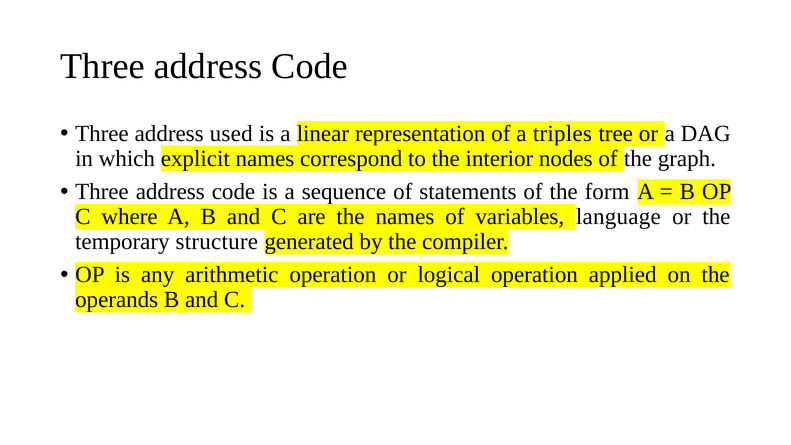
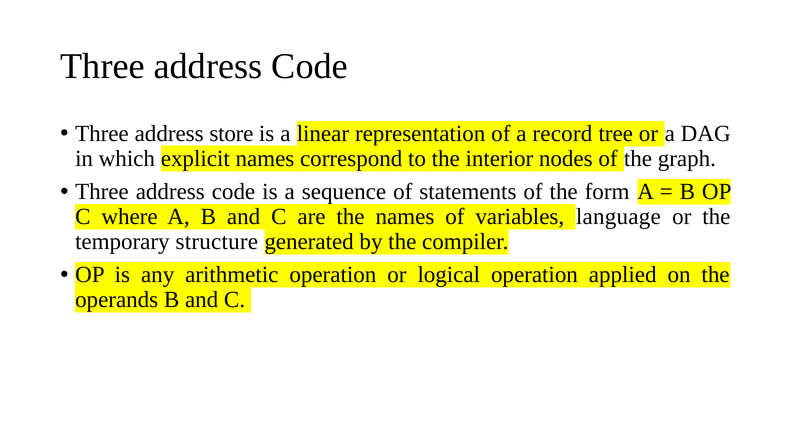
used: used -> store (231, 134)
triples: triples -> record (562, 134)
